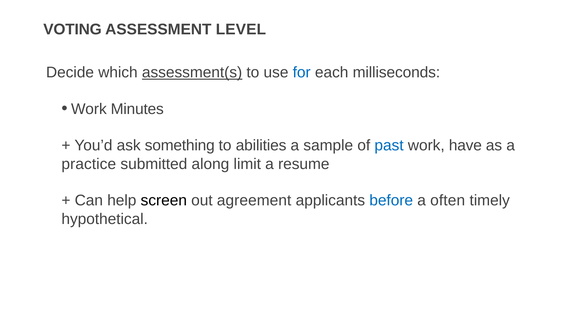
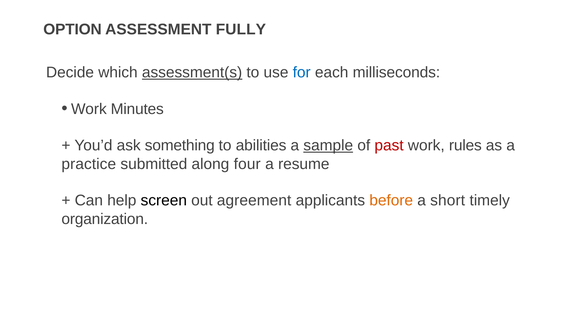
VOTING: VOTING -> OPTION (72, 29)
LEVEL: LEVEL -> FULLY (241, 29)
sample underline: none -> present (328, 145)
past colour: blue -> red (389, 145)
have: have -> rules (465, 145)
limit: limit -> four (247, 164)
before colour: blue -> orange (391, 200)
often: often -> short (448, 200)
hypothetical: hypothetical -> organization (105, 219)
